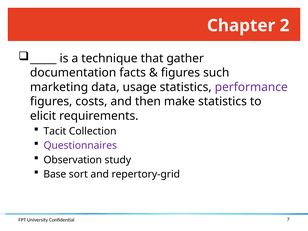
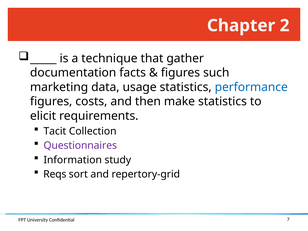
performance colour: purple -> blue (251, 87)
Observation: Observation -> Information (73, 160)
Base: Base -> Reqs (55, 174)
